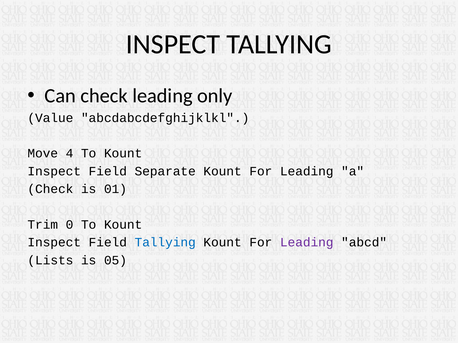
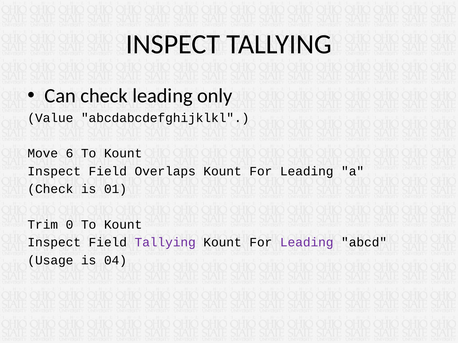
4: 4 -> 6 (70, 154)
Separate: Separate -> Overlaps (165, 171)
Tallying colour: blue -> purple (165, 243)
Lists: Lists -> Usage (50, 261)
05: 05 -> 04 (115, 261)
